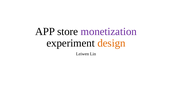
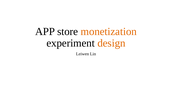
monetization colour: purple -> orange (109, 31)
